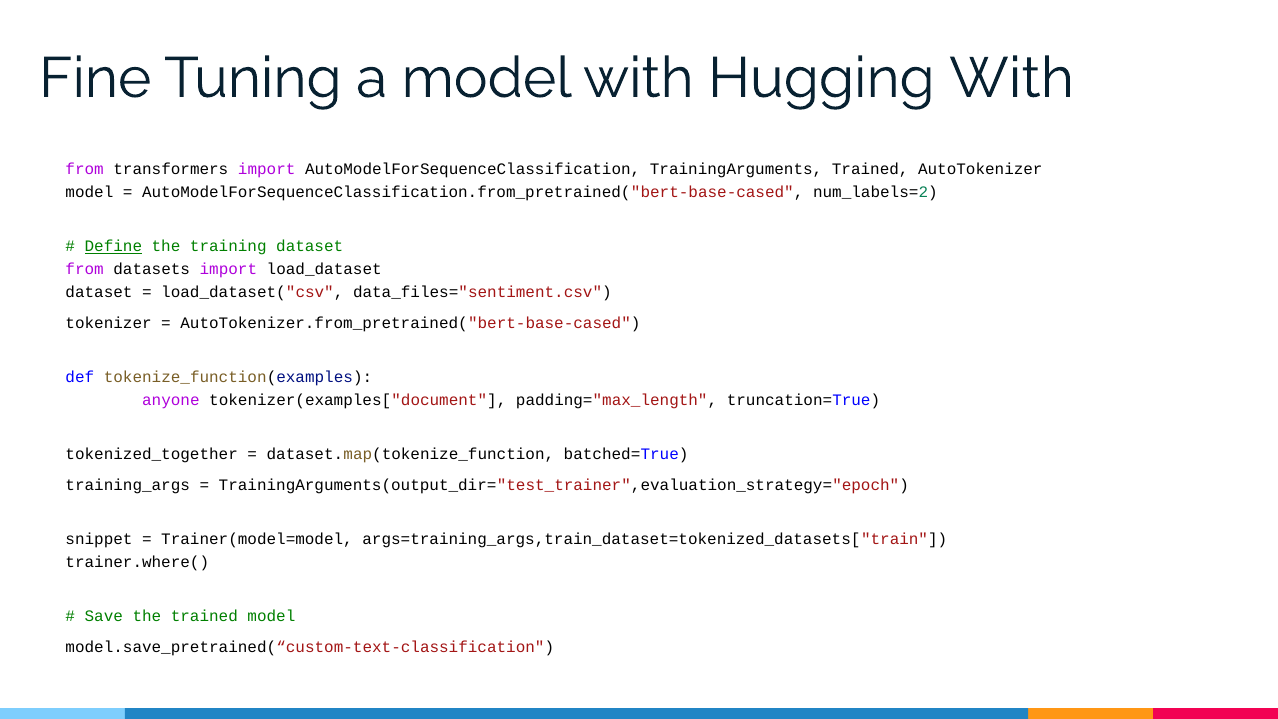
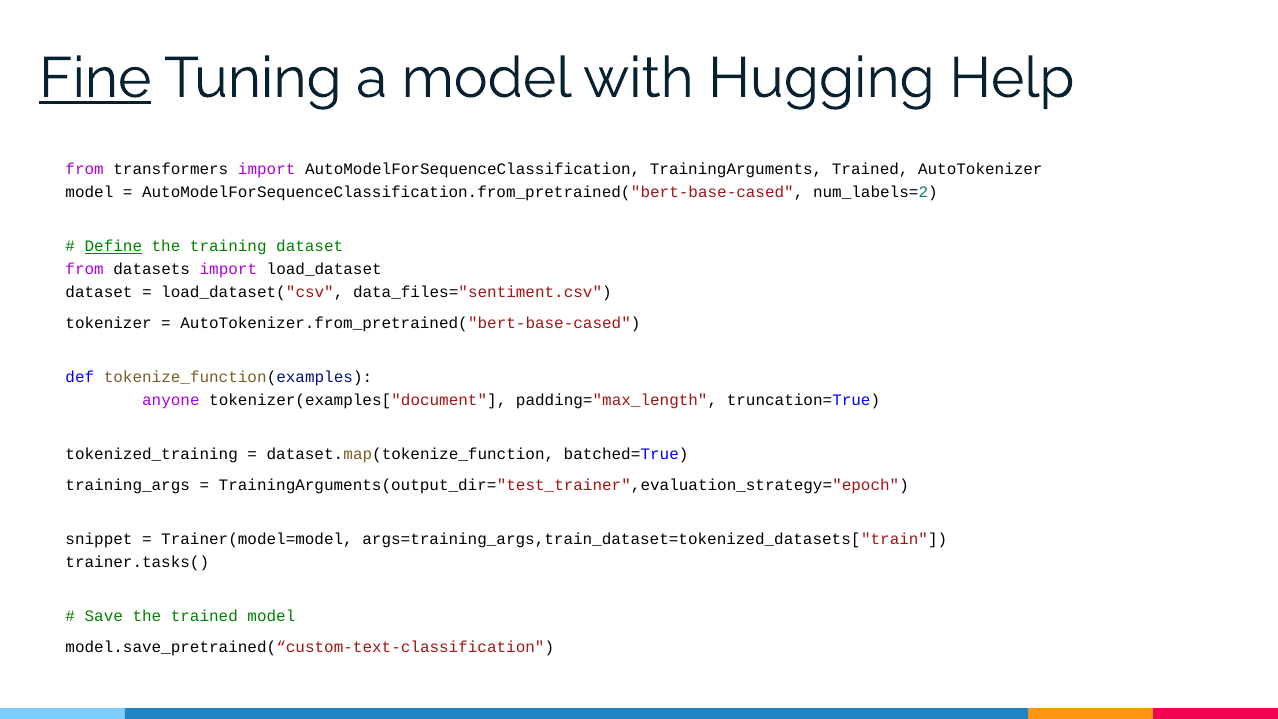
Fine underline: none -> present (95, 78)
Hugging With: With -> Help (1012, 78)
tokenized_together: tokenized_together -> tokenized_training (152, 454)
trainer.where(: trainer.where( -> trainer.tasks( (137, 562)
